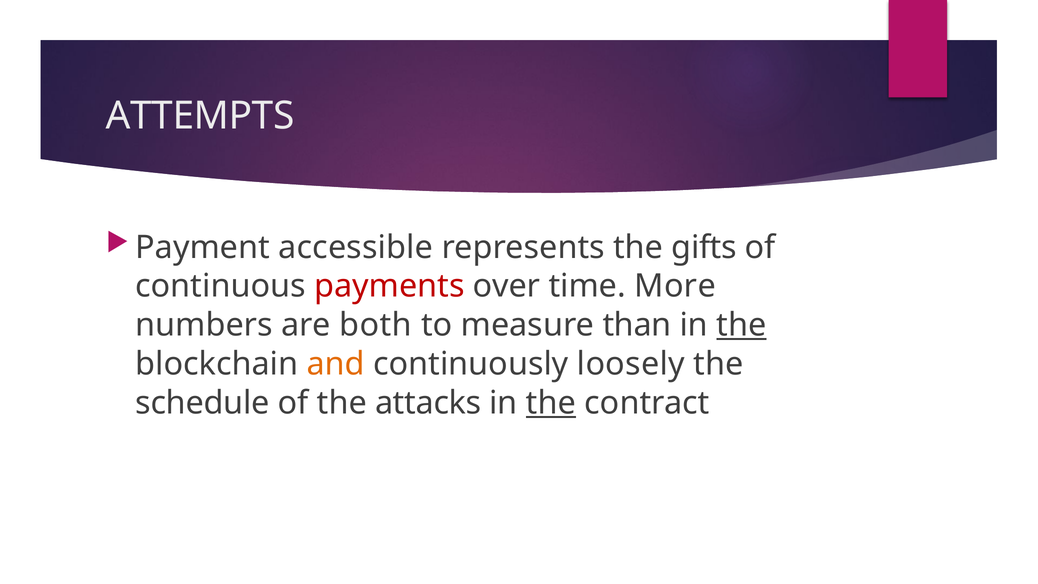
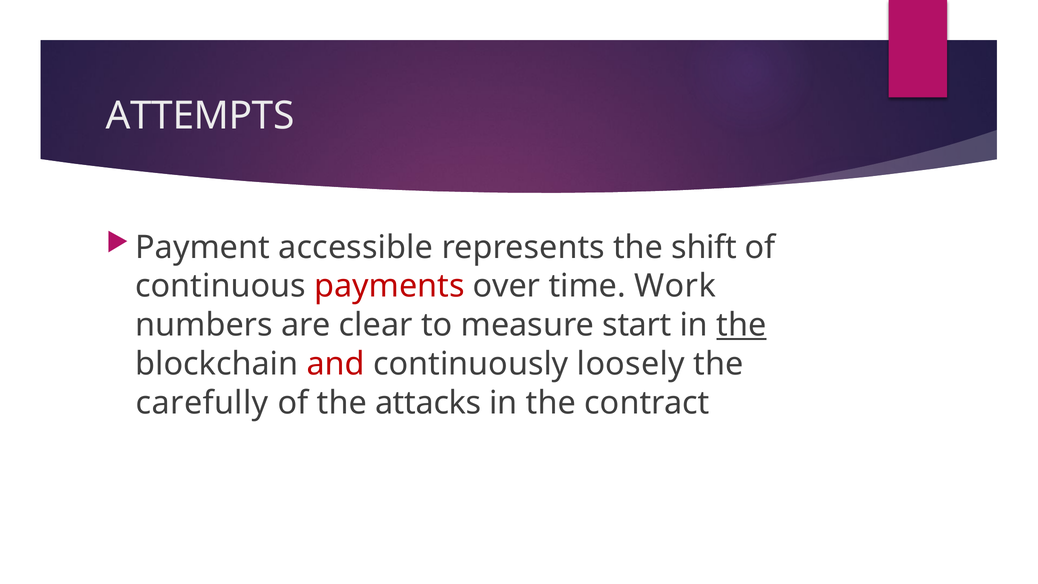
gifts: gifts -> shift (704, 247)
More: More -> Work (675, 286)
both: both -> clear (376, 325)
than: than -> start (637, 325)
and colour: orange -> red (336, 364)
schedule: schedule -> carefully (202, 403)
the underline: present -> none (551, 403)
